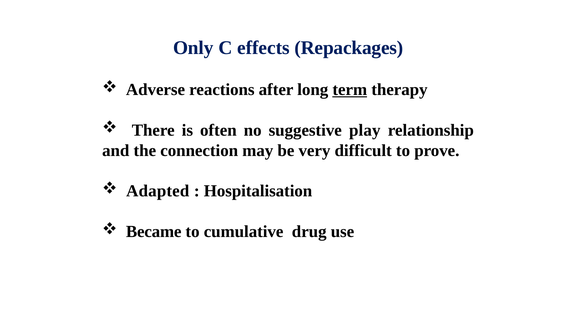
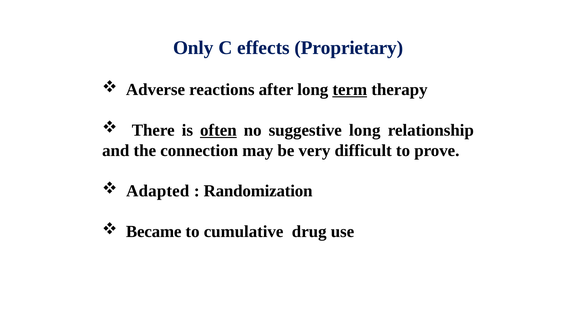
Repackages: Repackages -> Proprietary (349, 48)
often underline: none -> present (218, 130)
suggestive play: play -> long (365, 130)
Hospitalisation: Hospitalisation -> Randomization (258, 191)
